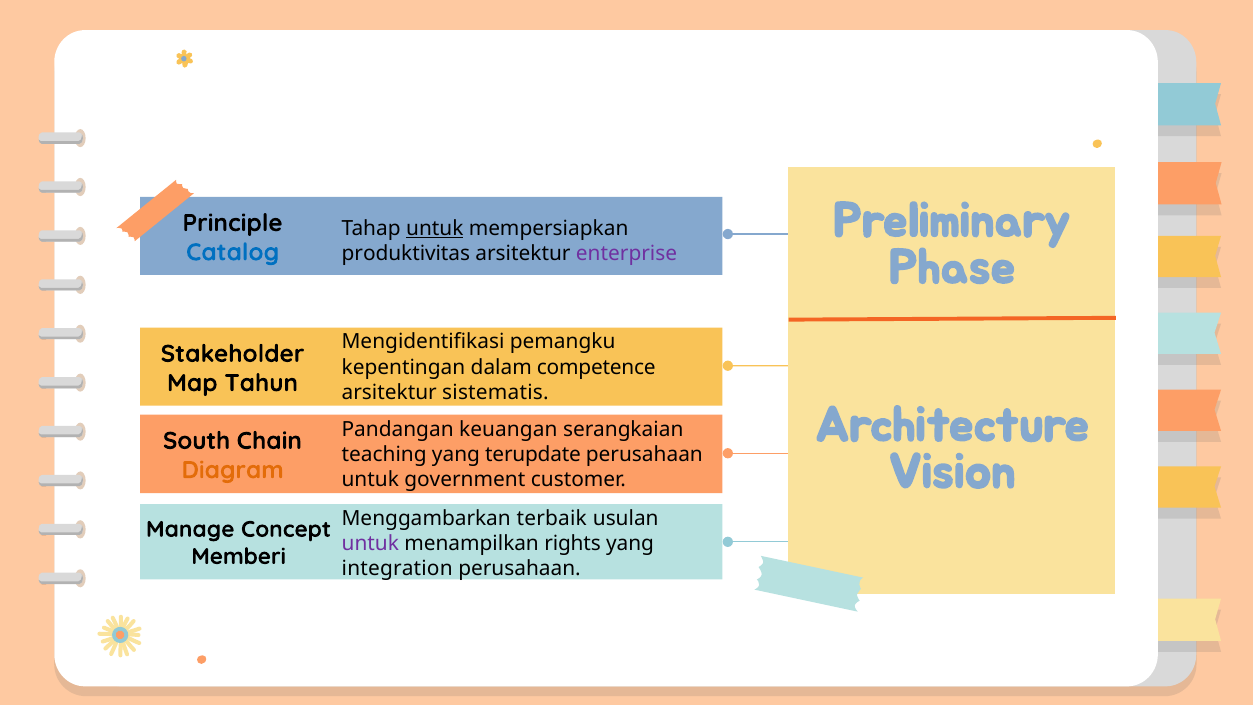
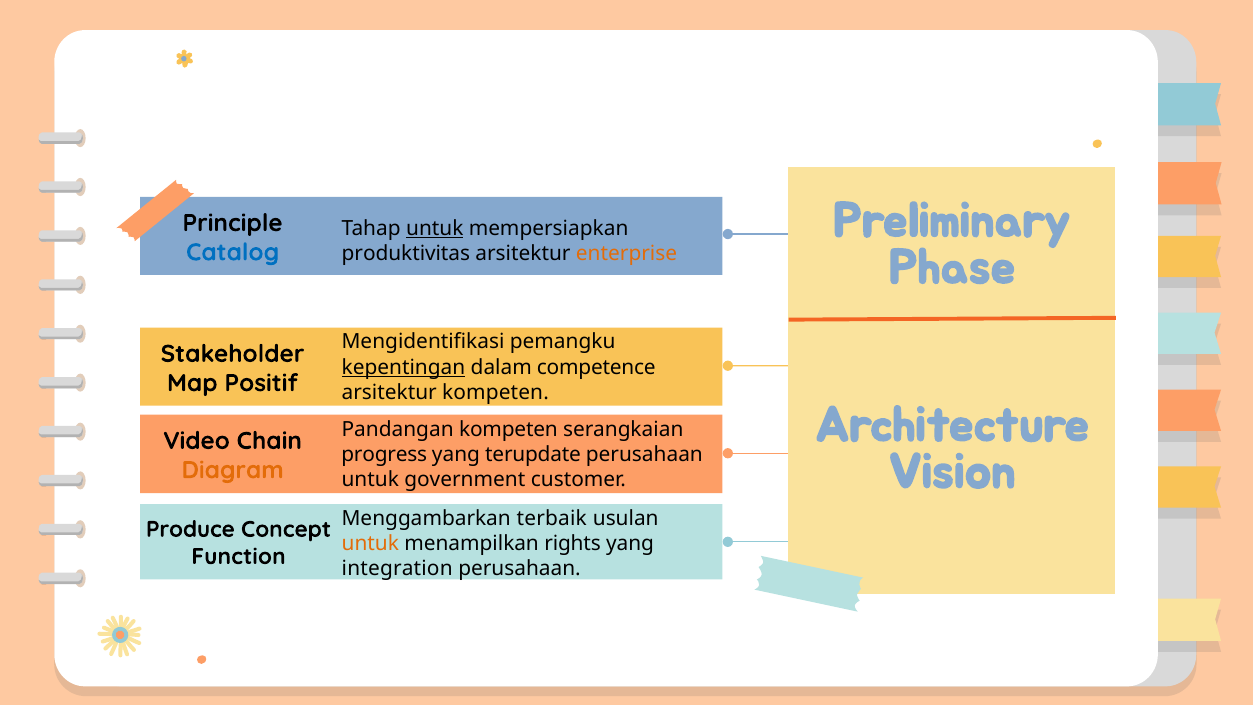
enterprise colour: purple -> orange (627, 253)
kepentingan underline: none -> present (403, 367)
Tahun: Tahun -> Positif (261, 383)
arsitektur sistematis: sistematis -> kompeten (496, 392)
Pandangan keuangan: keuangan -> kompeten (508, 430)
South: South -> Video (197, 441)
teaching: teaching -> progress (384, 455)
Manage: Manage -> Produce (190, 529)
untuk colour: purple -> orange (370, 543)
Memberi: Memberi -> Function (238, 556)
